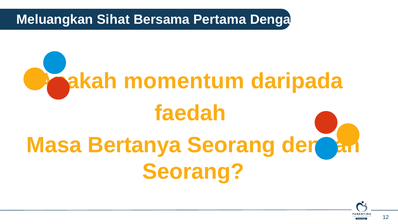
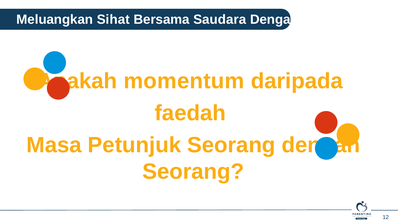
Pertama: Pertama -> Saudara (220, 19)
Bertanya: Bertanya -> Petunjuk (134, 145)
